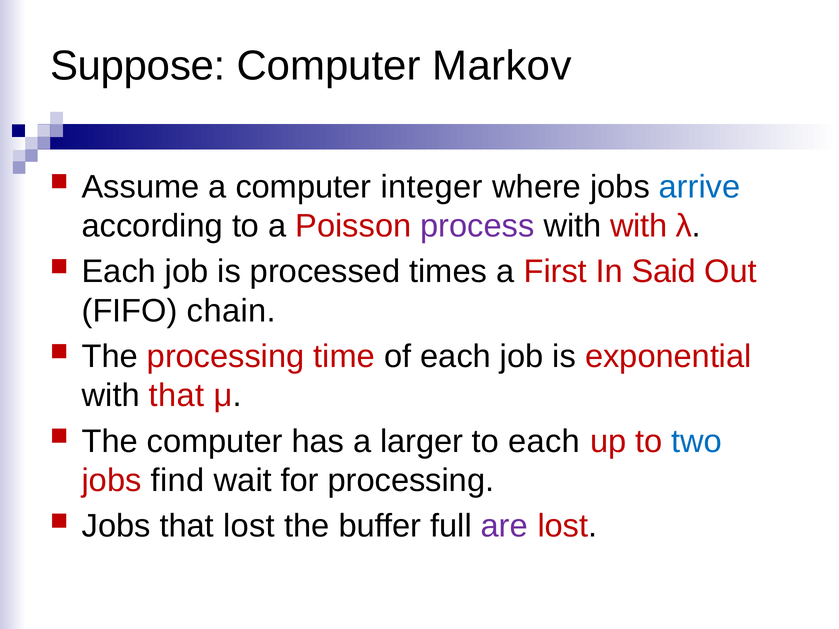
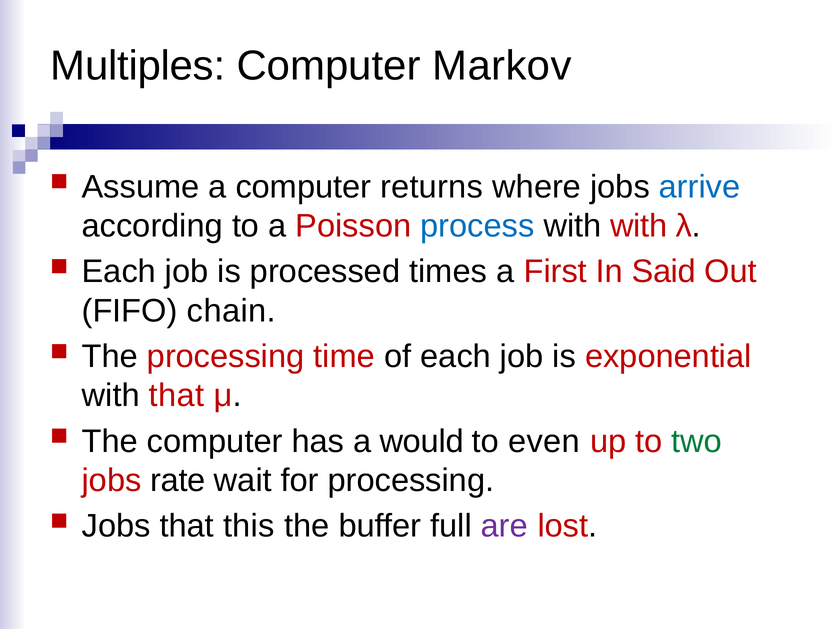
Suppose: Suppose -> Multiples (138, 66)
integer: integer -> returns (432, 187)
process colour: purple -> blue (477, 226)
larger: larger -> would (422, 442)
to each: each -> even (544, 442)
two colour: blue -> green (697, 442)
find: find -> rate (178, 481)
that lost: lost -> this (249, 526)
